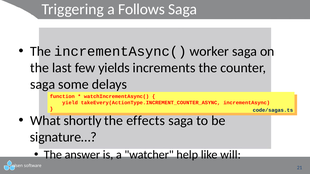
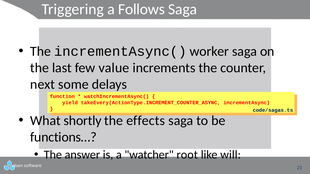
yields: yields -> value (114, 68)
saga: saga -> next (43, 85)
signature…: signature… -> functions… (63, 137)
help: help -> root (187, 155)
